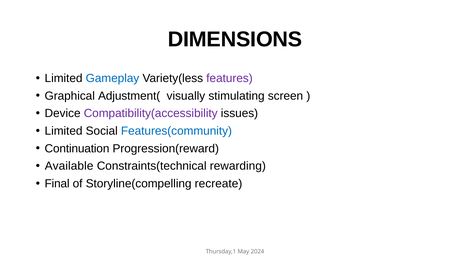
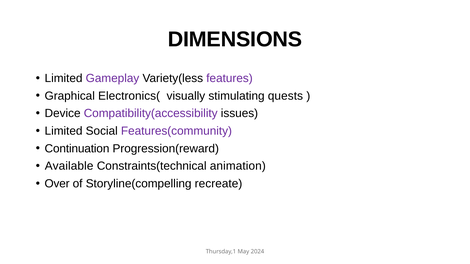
Gameplay colour: blue -> purple (113, 78)
Adjustment(: Adjustment( -> Electronics( (129, 96)
screen: screen -> quests (285, 96)
Features(community colour: blue -> purple (176, 131)
rewarding: rewarding -> animation (238, 166)
Final: Final -> Over (57, 184)
